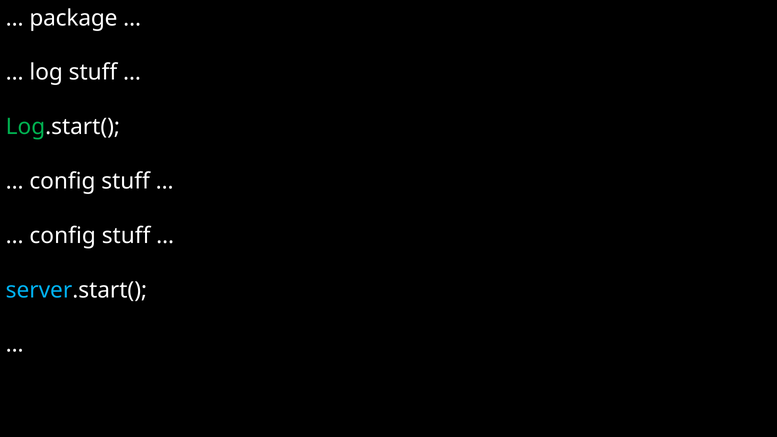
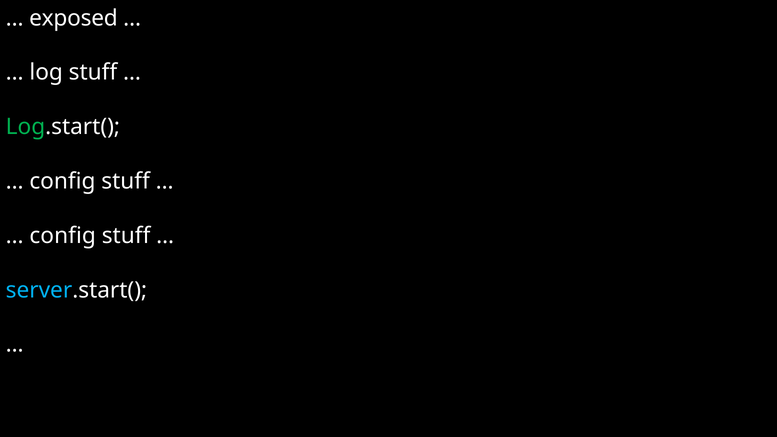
package: package -> exposed (73, 18)
